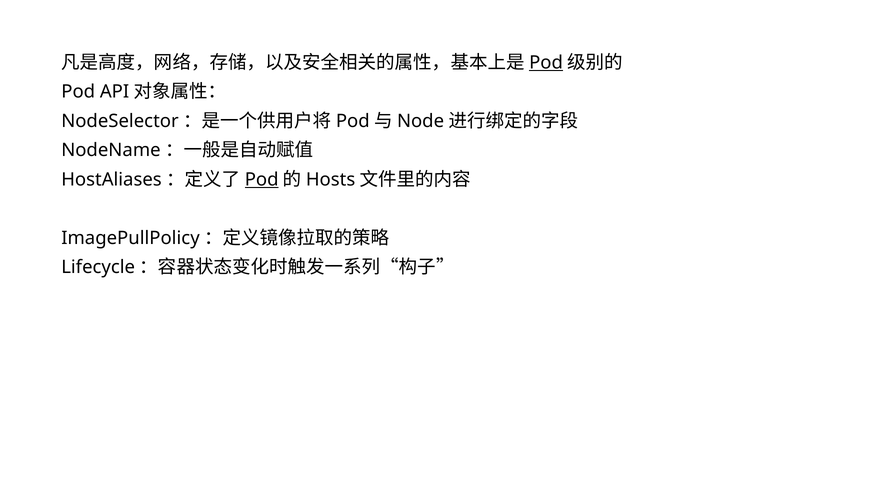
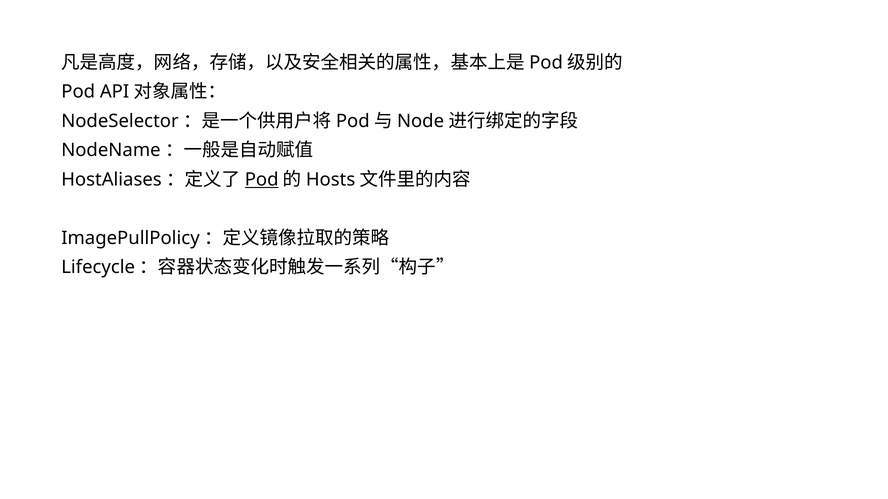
Pod underline: present -> none (546, 63)
